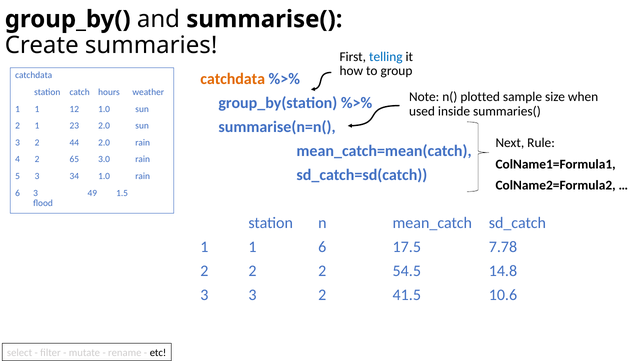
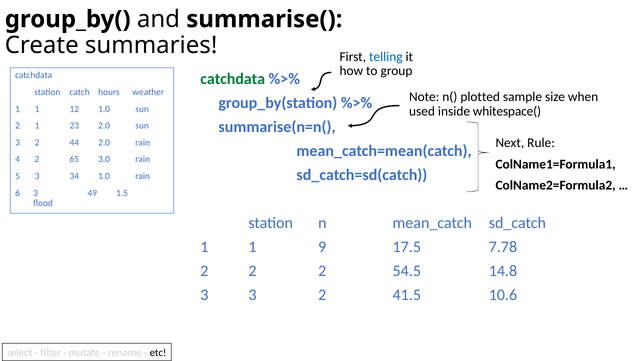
catchdata colour: orange -> green (233, 79)
summaries(: summaries( -> whitespace( (507, 111)
1 6: 6 -> 9 (322, 247)
